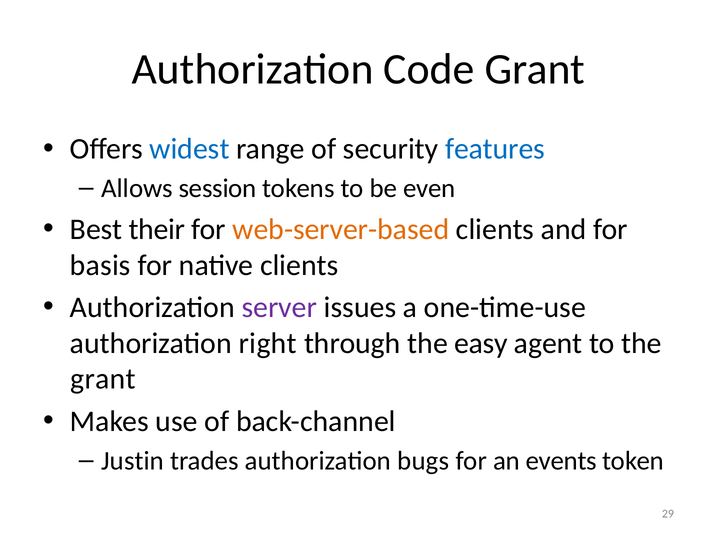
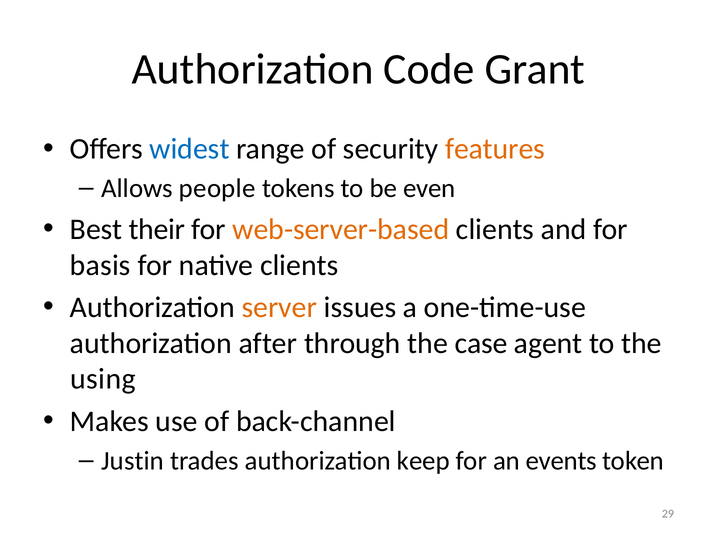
features colour: blue -> orange (495, 149)
session: session -> people (217, 189)
server colour: purple -> orange (279, 307)
right: right -> after (268, 343)
easy: easy -> case (481, 343)
grant: grant -> using (103, 379)
bugs: bugs -> keep (423, 461)
